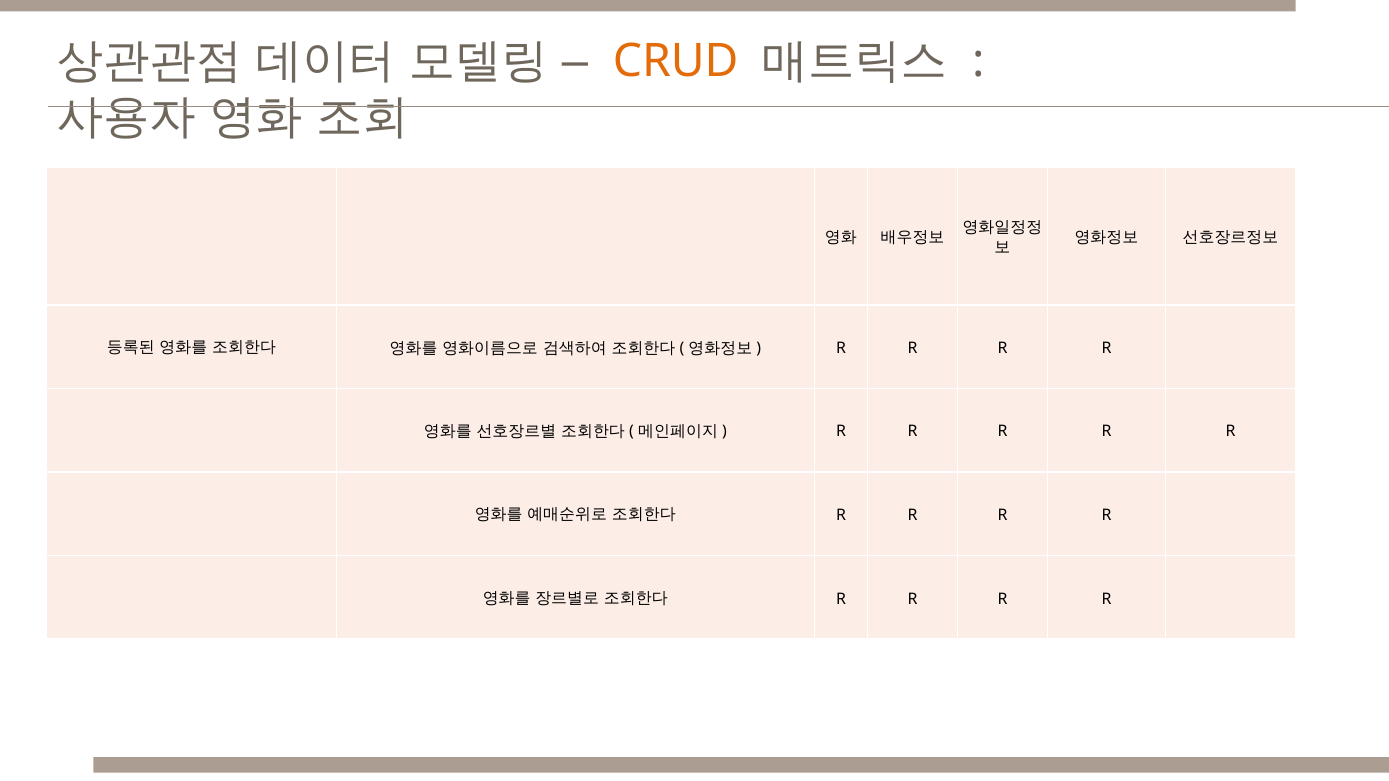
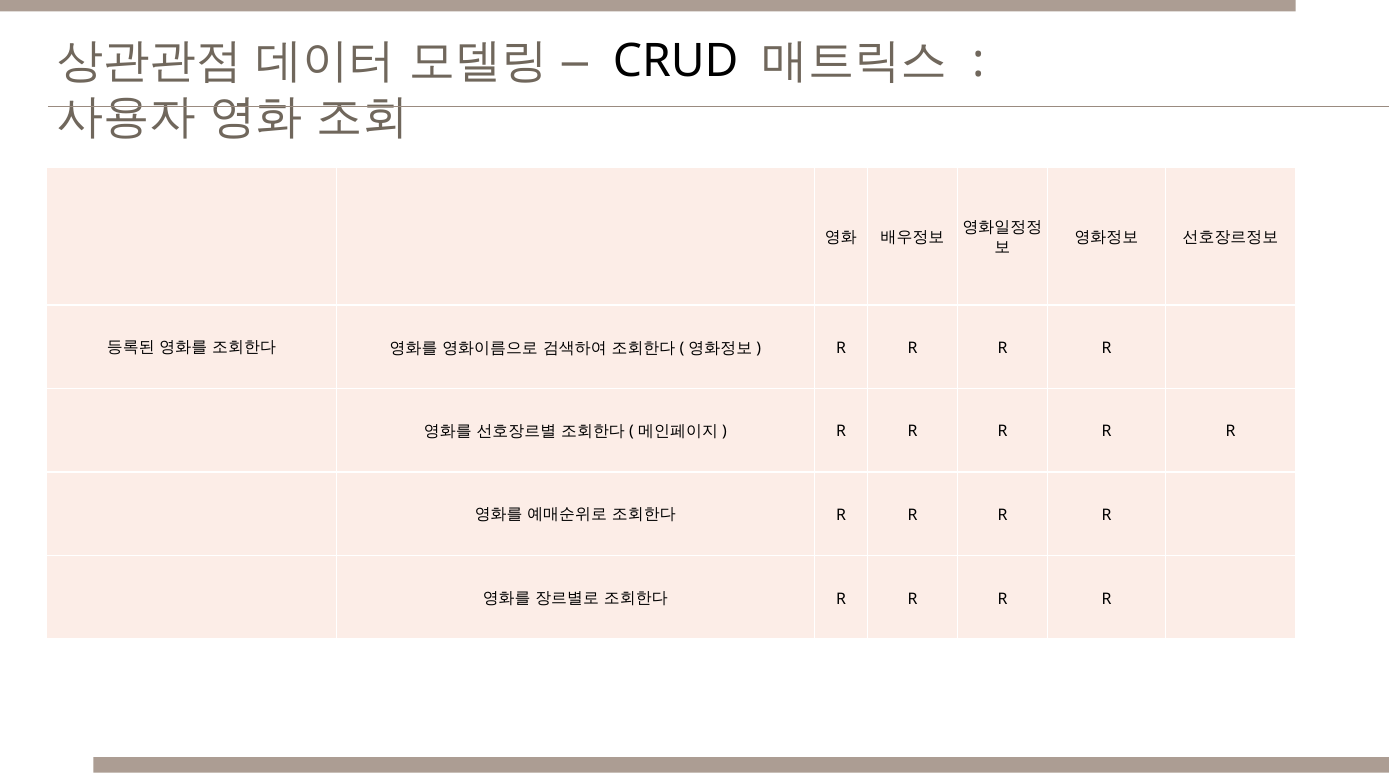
CRUD colour: orange -> black (676, 61)
